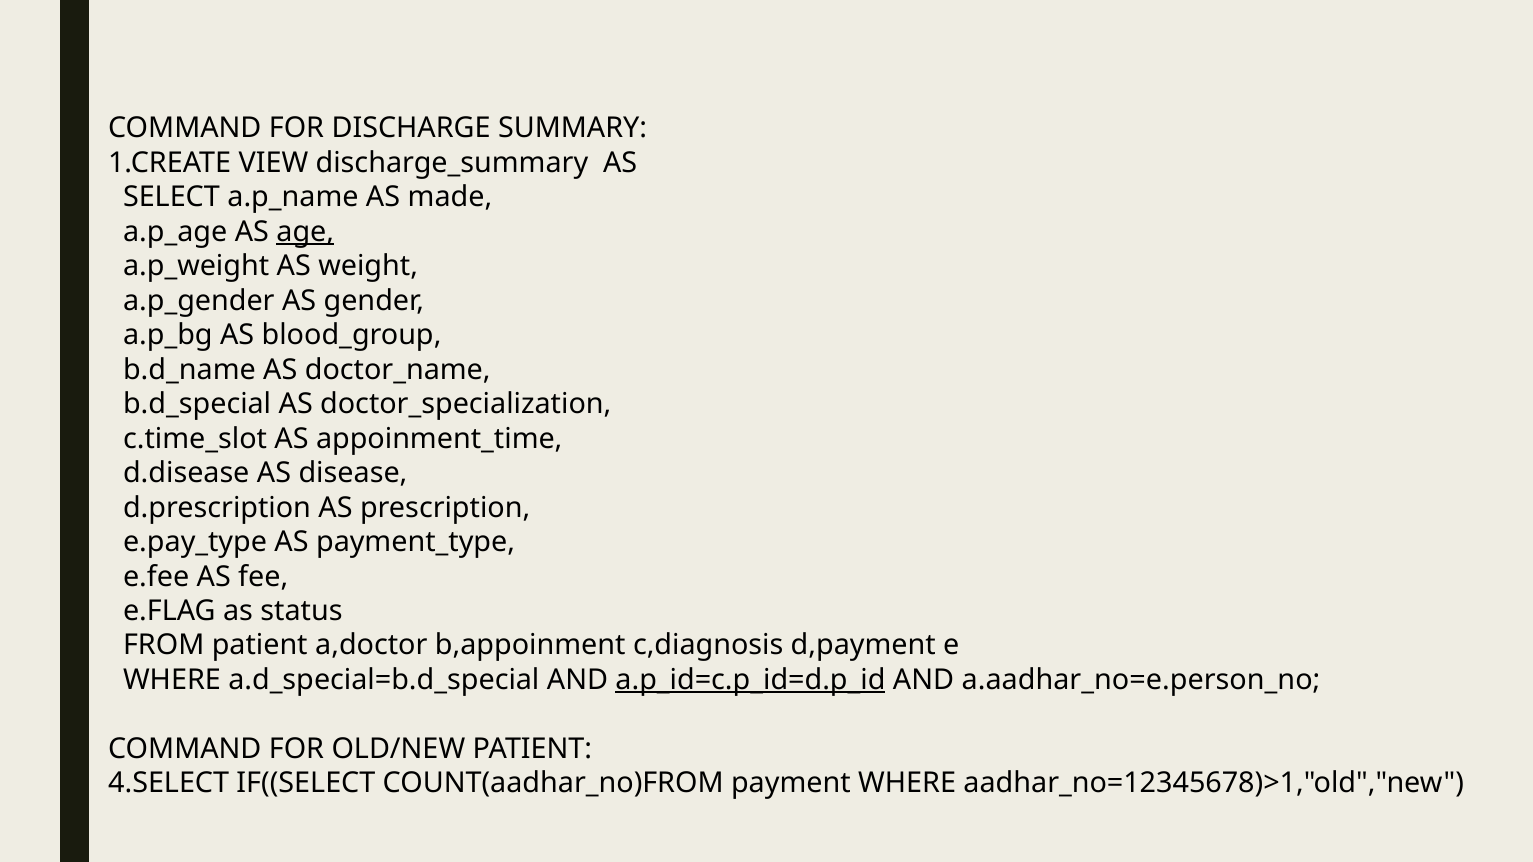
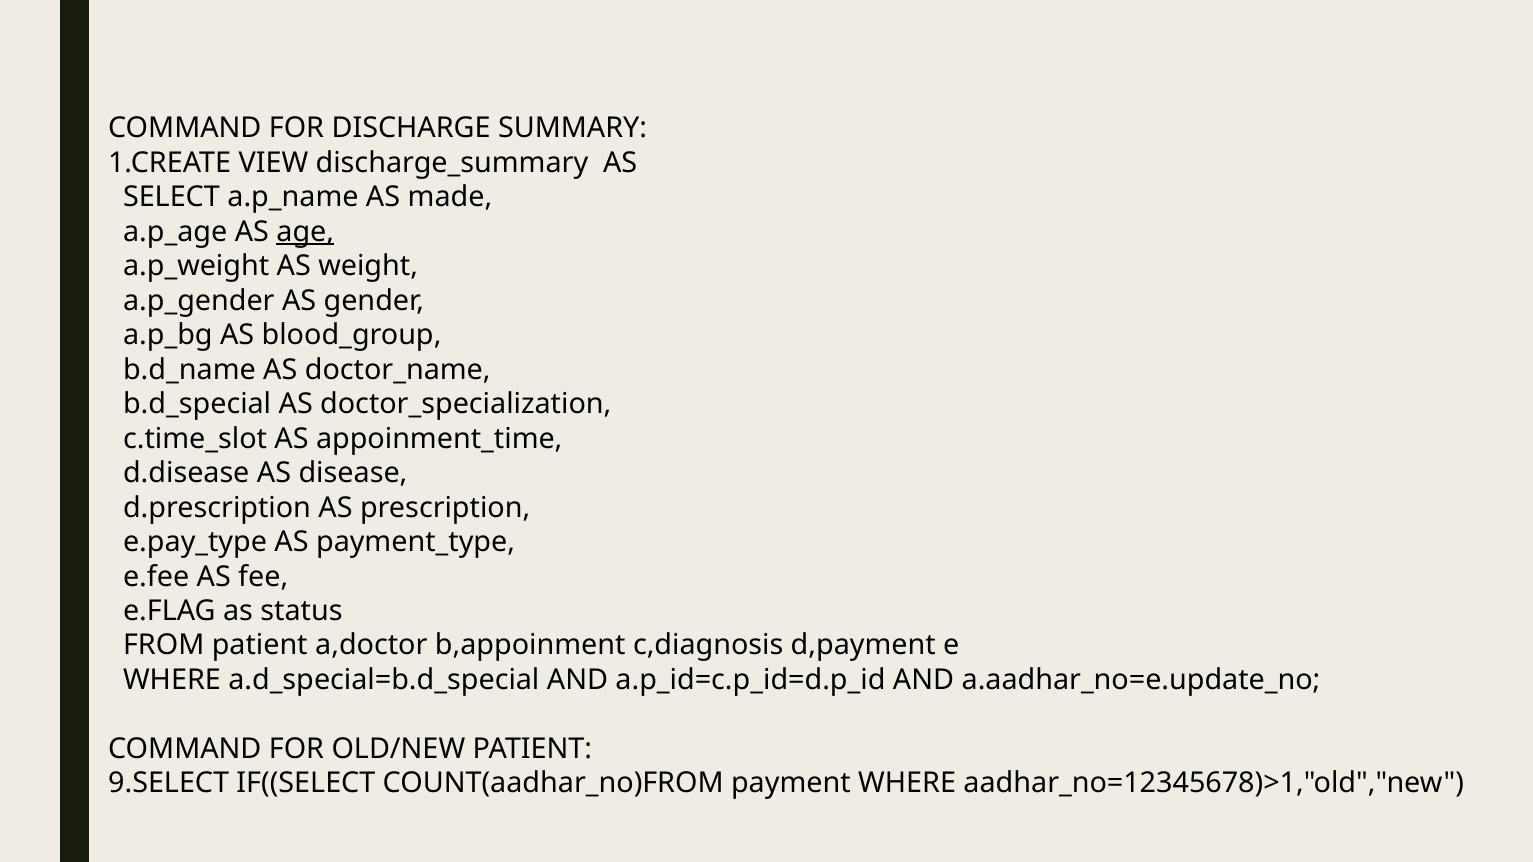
a.p_id=c.p_id=d.p_id underline: present -> none (750, 680)
a.aadhar_no=e.person_no: a.aadhar_no=e.person_no -> a.aadhar_no=e.update_no (1141, 680)
4.SELECT: 4.SELECT -> 9.SELECT (169, 784)
